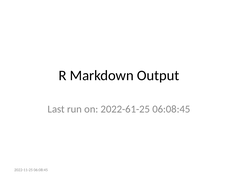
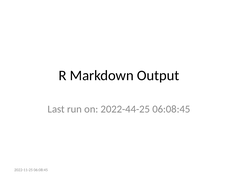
2022-61-25: 2022-61-25 -> 2022-44-25 (125, 109)
